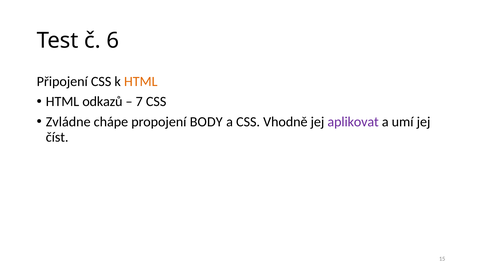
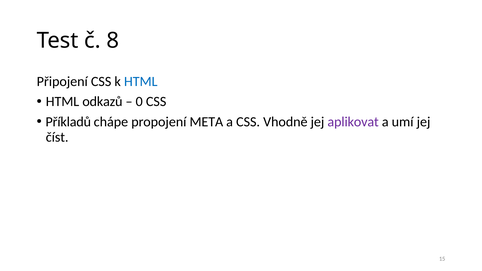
6: 6 -> 8 (113, 40)
HTML colour: orange -> blue (141, 81)
7: 7 -> 0 (139, 102)
Zvládne: Zvládne -> Příkladů (68, 122)
BODY: BODY -> META (206, 122)
